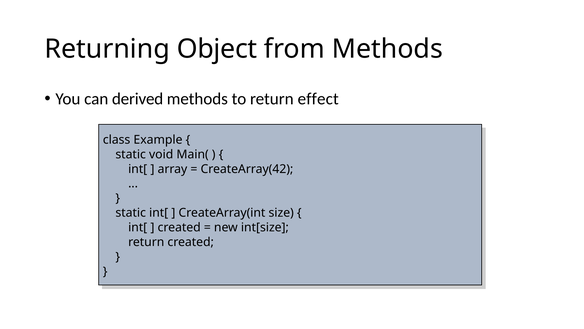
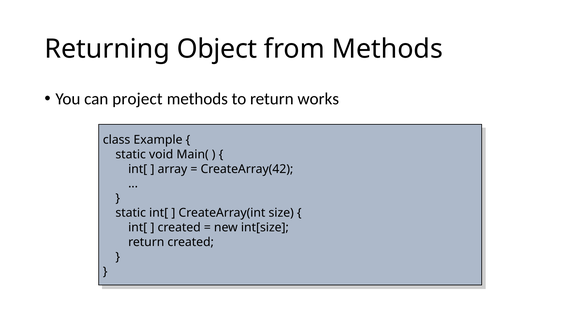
derived: derived -> project (137, 99)
effect: effect -> works (318, 99)
